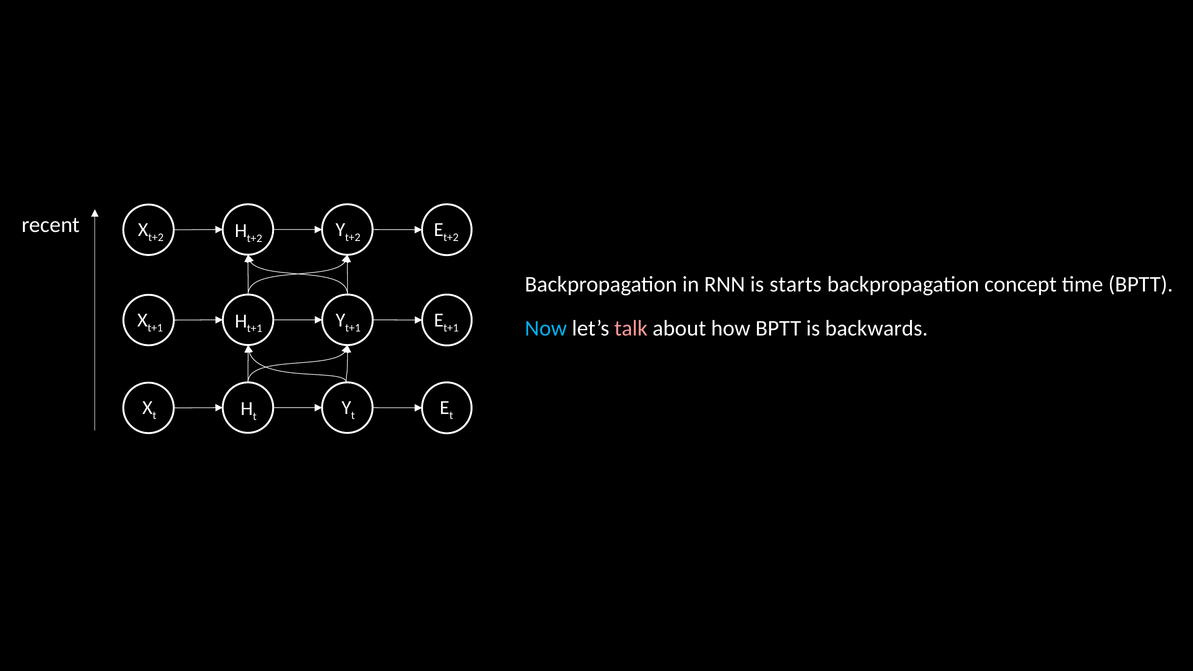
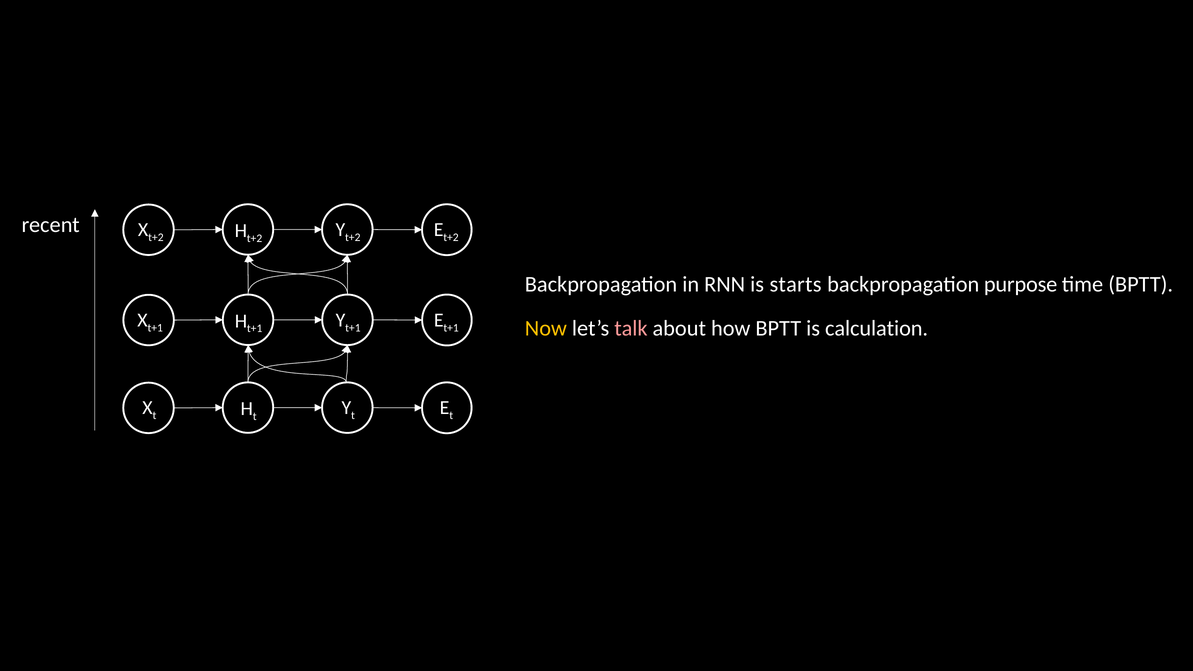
concept: concept -> purpose (1021, 285)
Now colour: light blue -> yellow (546, 328)
backwards: backwards -> calculation (877, 328)
